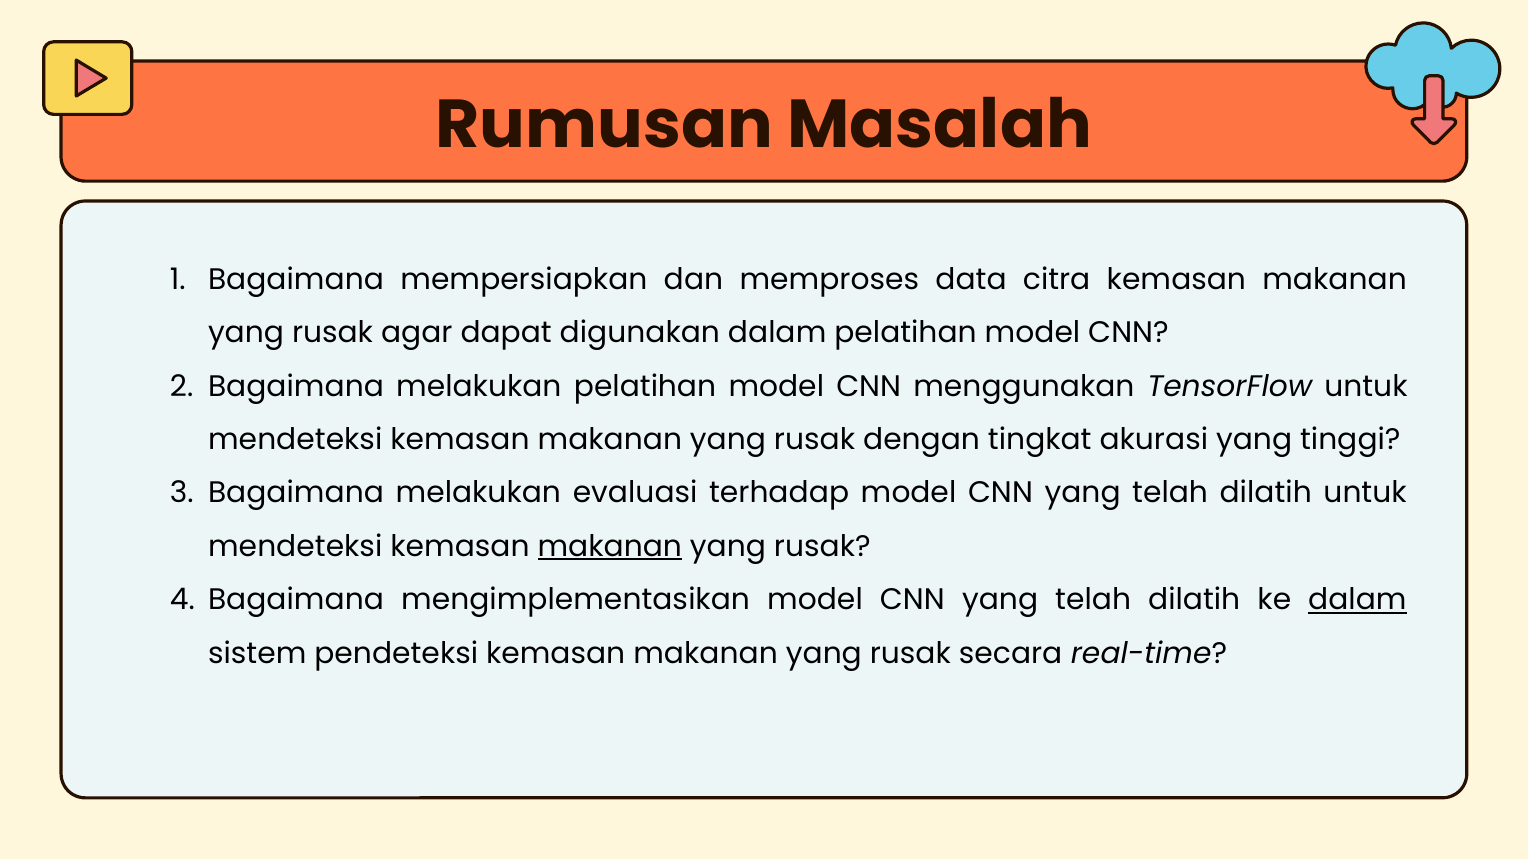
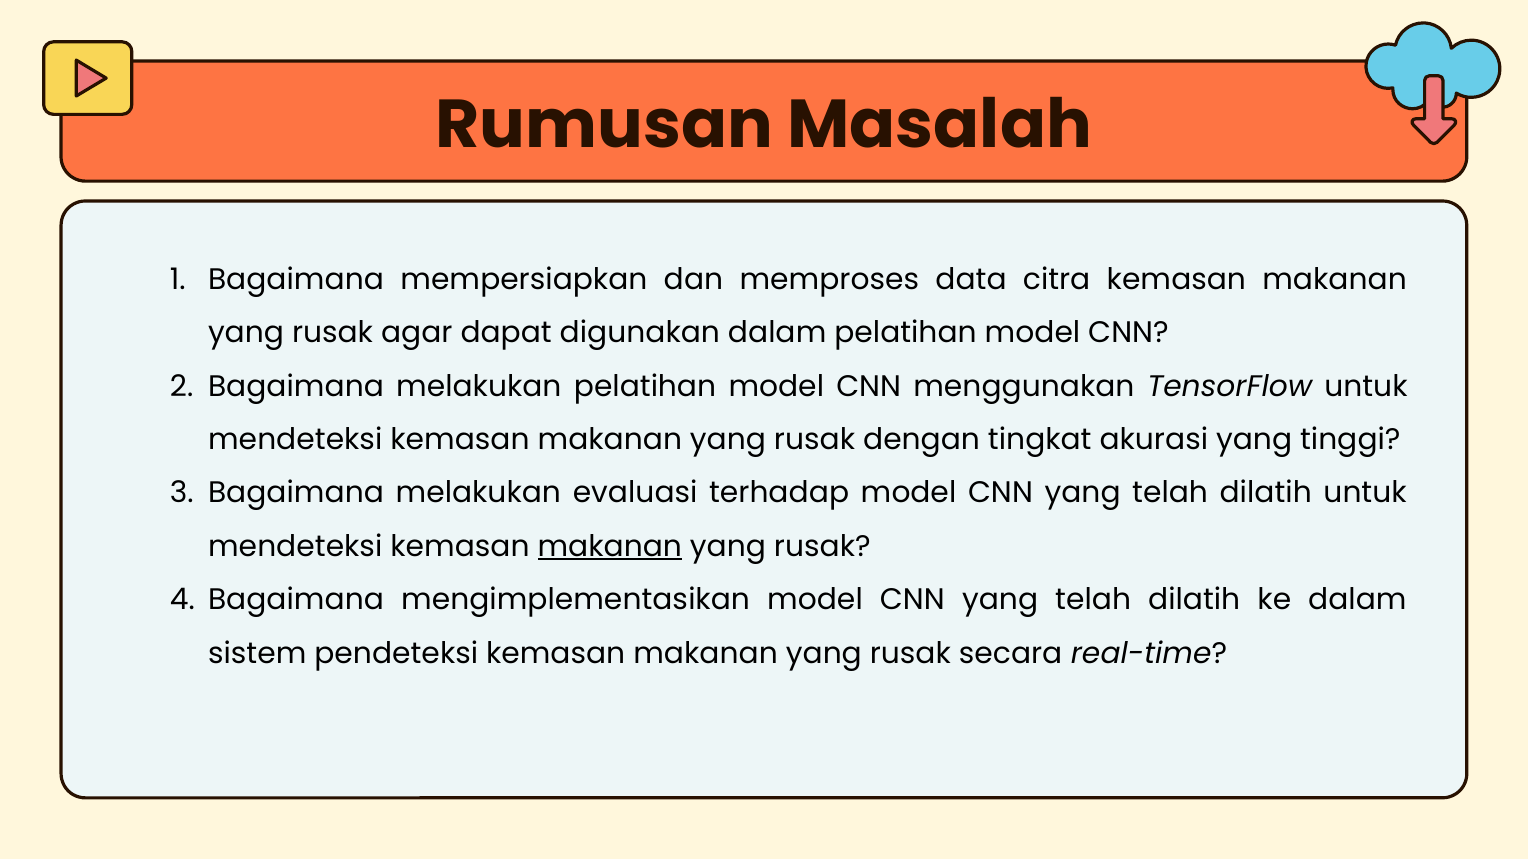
dalam underline: present -> none (1357, 600)
